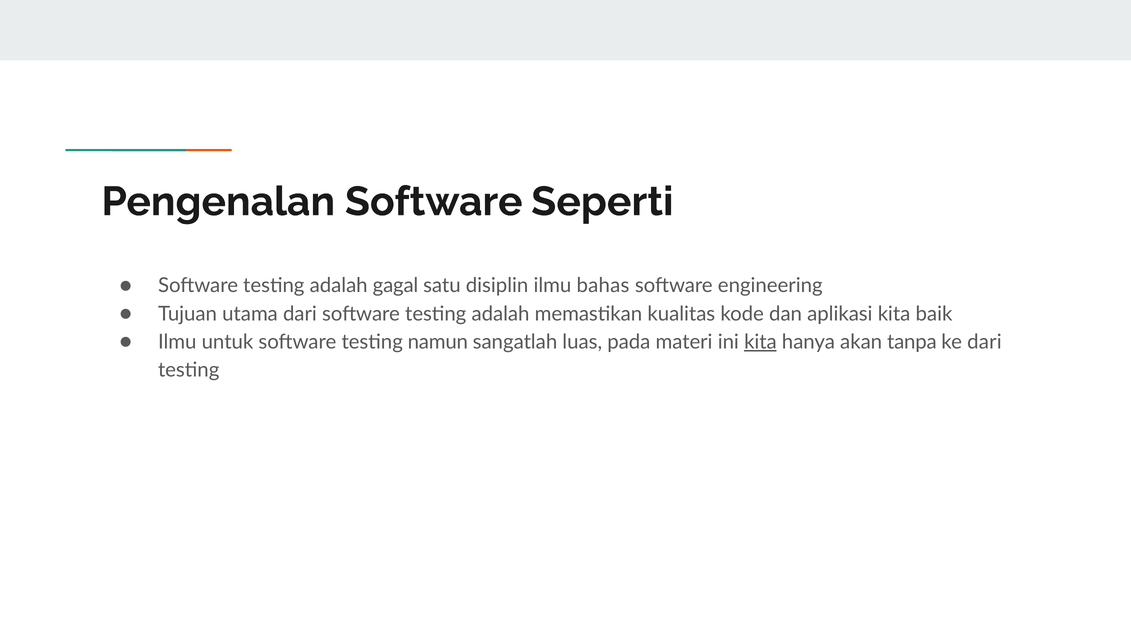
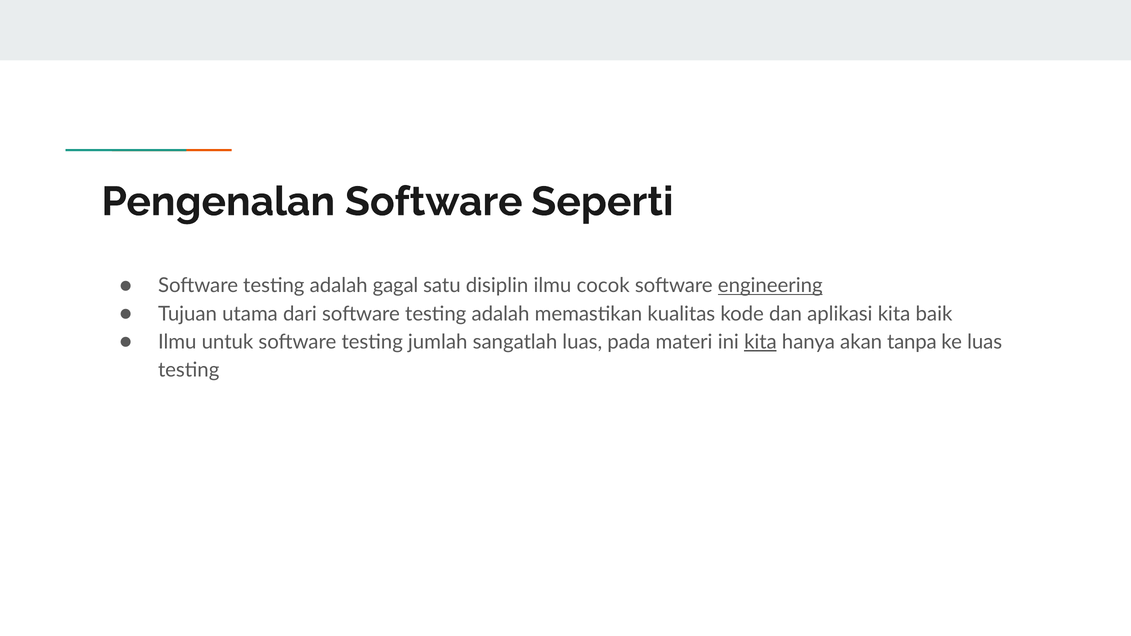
bahas: bahas -> cocok (603, 286)
engineering underline: none -> present (770, 286)
namun: namun -> jumlah (438, 342)
ke dari: dari -> luas (985, 342)
